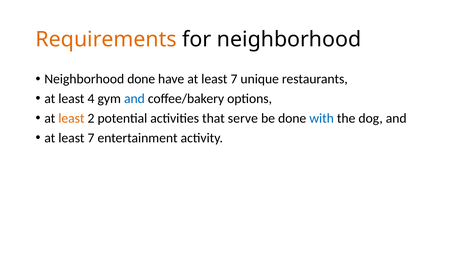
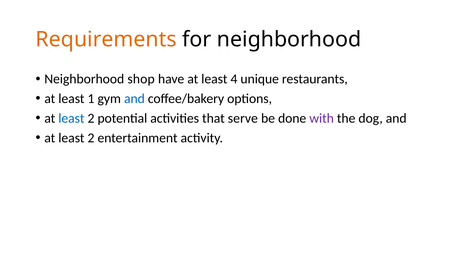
Neighborhood done: done -> shop (141, 79)
have at least 7: 7 -> 4 (234, 79)
4: 4 -> 1 (91, 99)
least colour: orange -> blue (71, 118)
with colour: blue -> purple (322, 118)
7: 7 -> 2 (91, 138)
